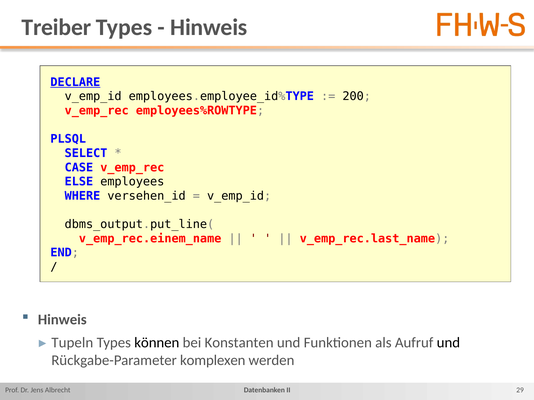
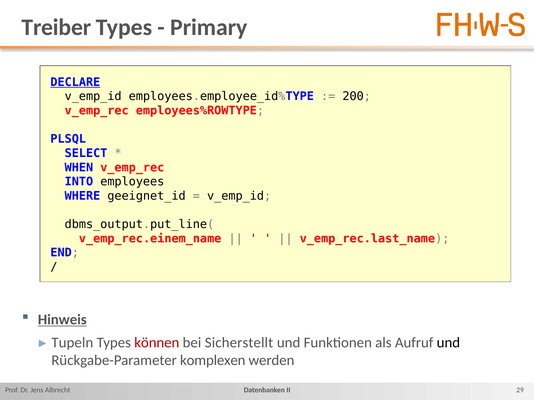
Hinweis: Hinweis -> Primary (209, 27)
CASE: CASE -> WHEN (79, 168)
ELSE: ELSE -> INTO (79, 182)
versehen_id: versehen_id -> geeignet_id (147, 196)
Hinweis underline: none -> present (62, 320)
können colour: black -> red (157, 343)
Konstanten: Konstanten -> Sicherstellt (239, 343)
